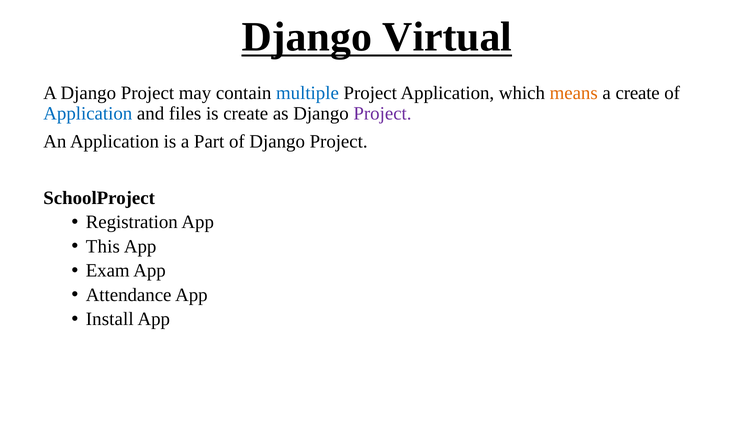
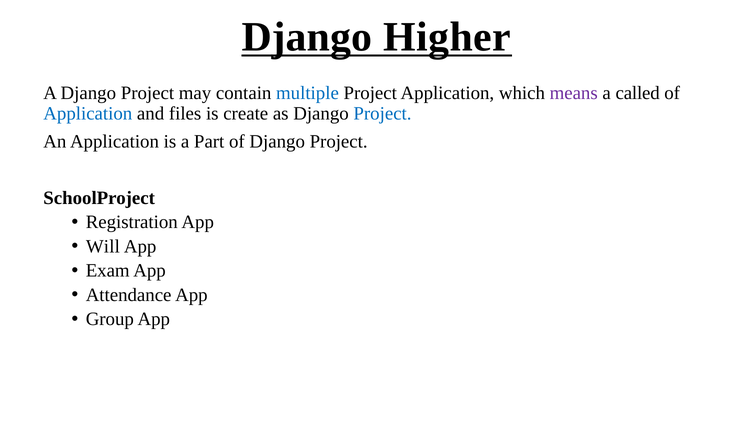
Virtual: Virtual -> Higher (447, 37)
means colour: orange -> purple (574, 93)
a create: create -> called (638, 93)
Project colour: purple -> blue (383, 113)
This: This -> Will (103, 247)
Install: Install -> Group (110, 319)
